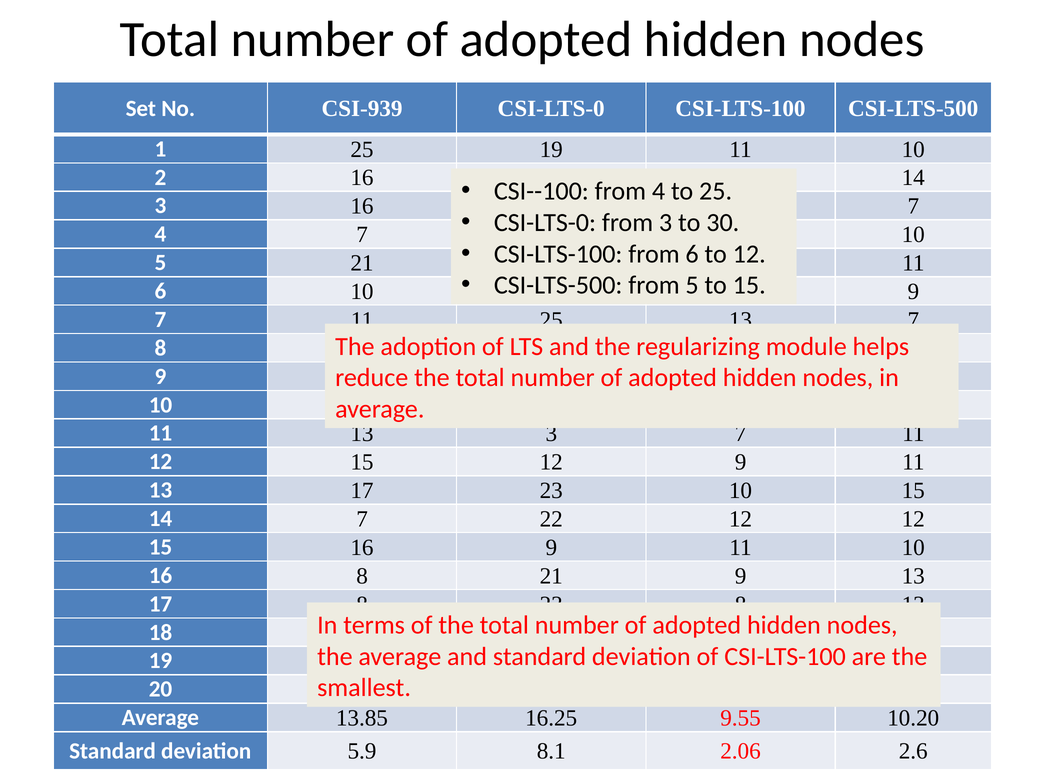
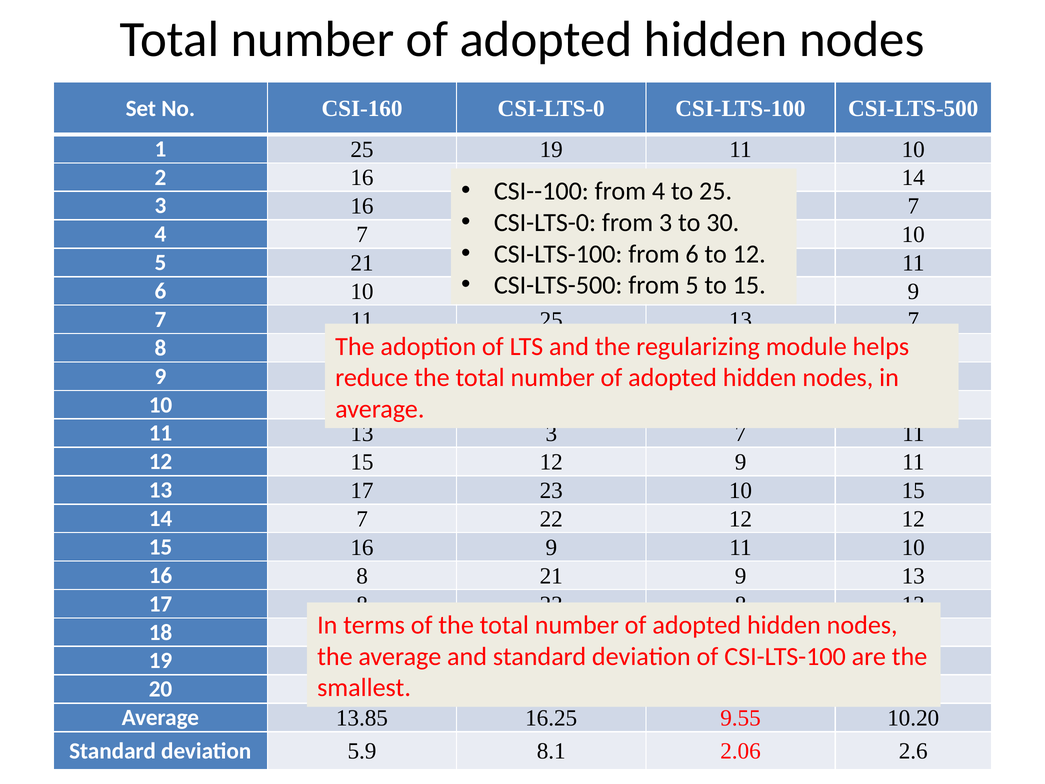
CSI-939: CSI-939 -> CSI-160 (362, 108)
